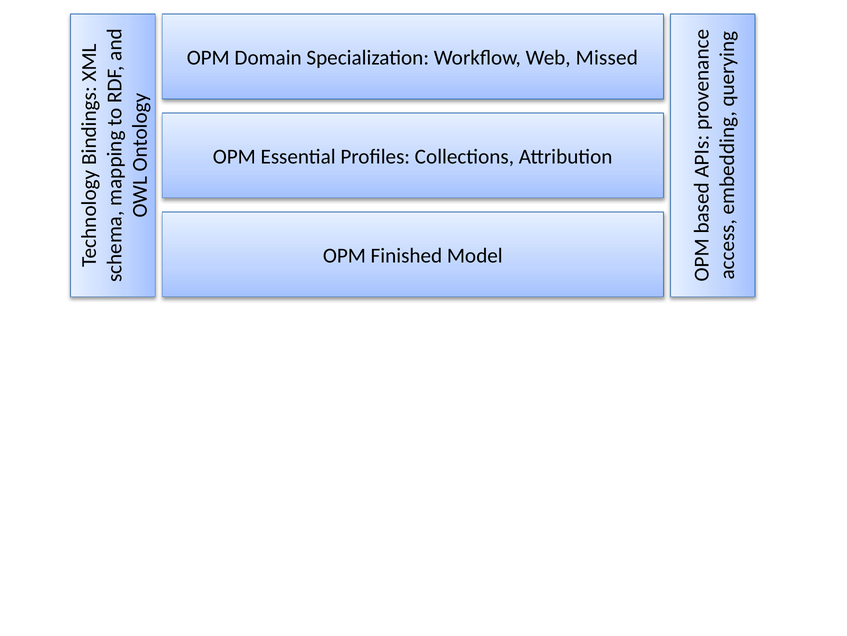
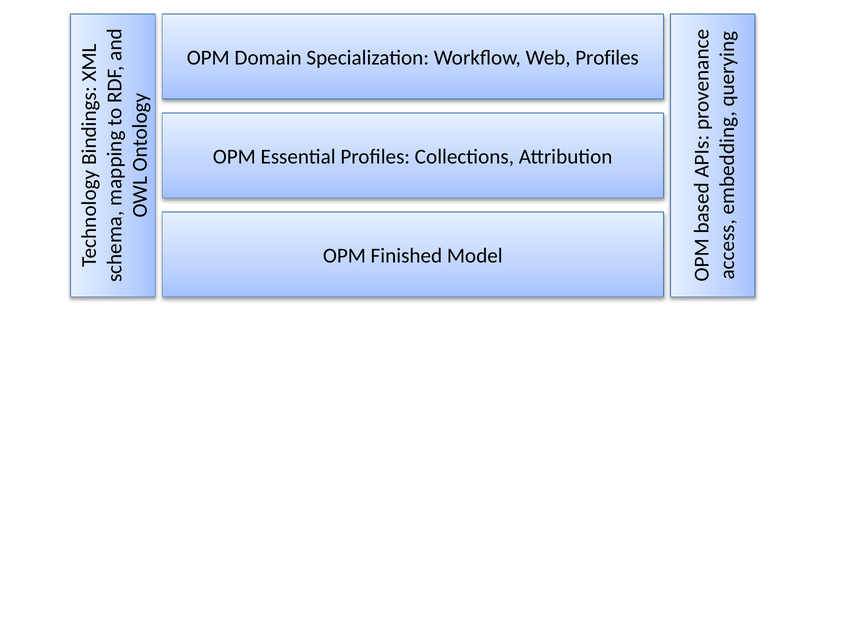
Web Missed: Missed -> Profiles (607, 58)
